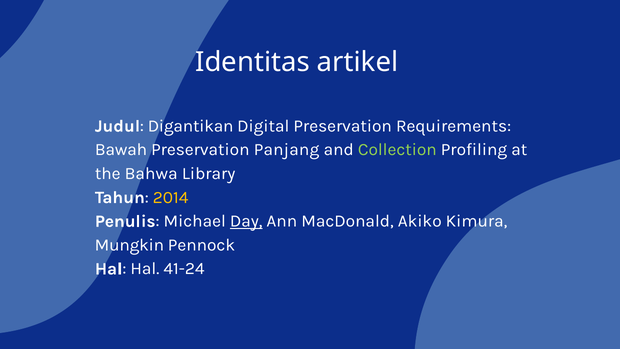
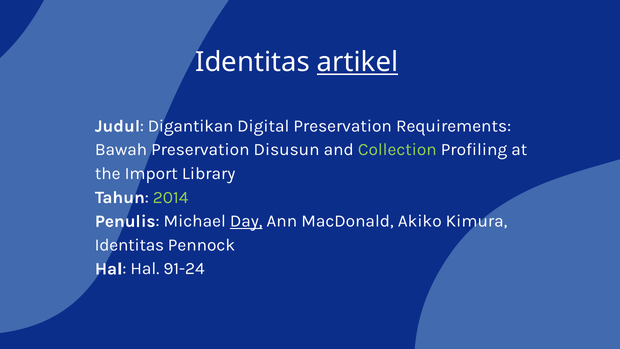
artikel underline: none -> present (358, 62)
Panjang: Panjang -> Disusun (287, 150)
Bahwa: Bahwa -> Import (151, 173)
2014 colour: yellow -> light green (171, 197)
Mungkin: Mungkin -> Identitas (129, 245)
41-24: 41-24 -> 91-24 (184, 269)
